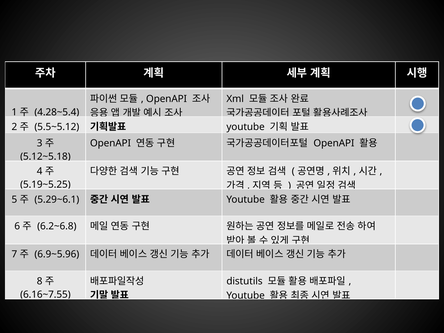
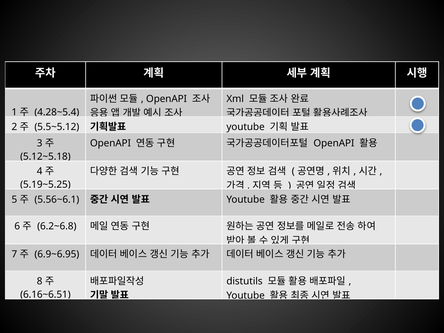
5.29~6.1: 5.29~6.1 -> 5.56~6.1 (57, 199)
6.9~5.96: 6.9~5.96 -> 6.9~6.95 (57, 254)
6.16~7.55: 6.16~7.55 -> 6.16~6.51 (45, 295)
